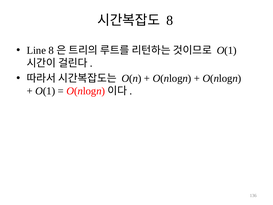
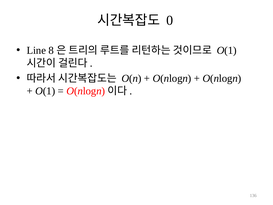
8: 8 -> 0 (170, 20)
